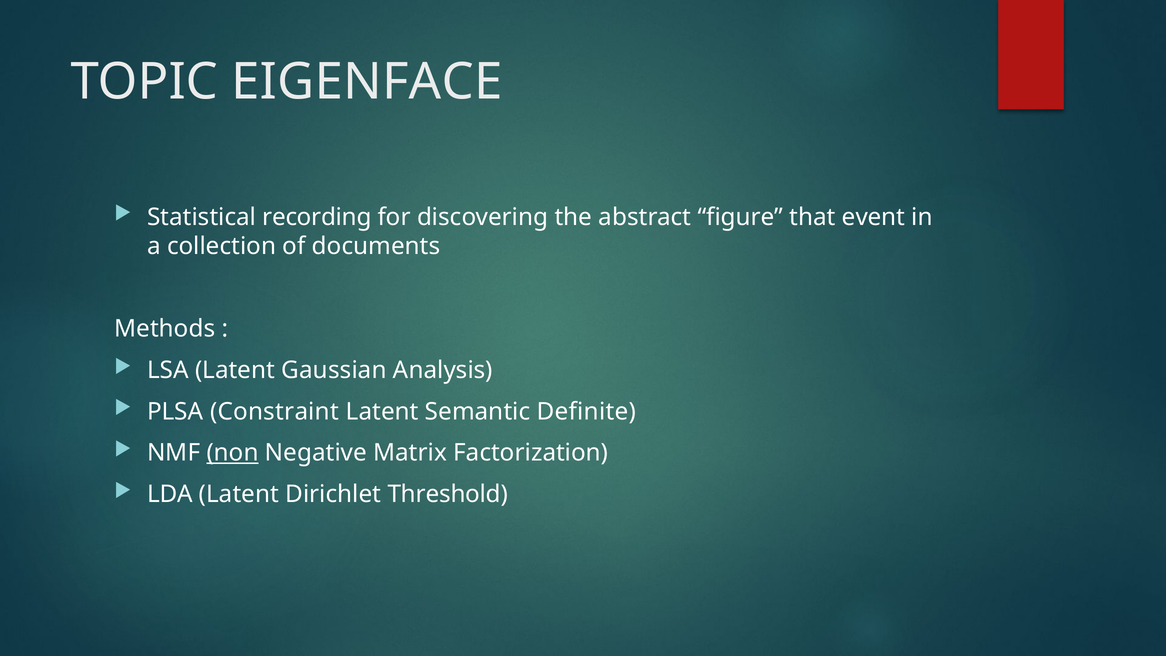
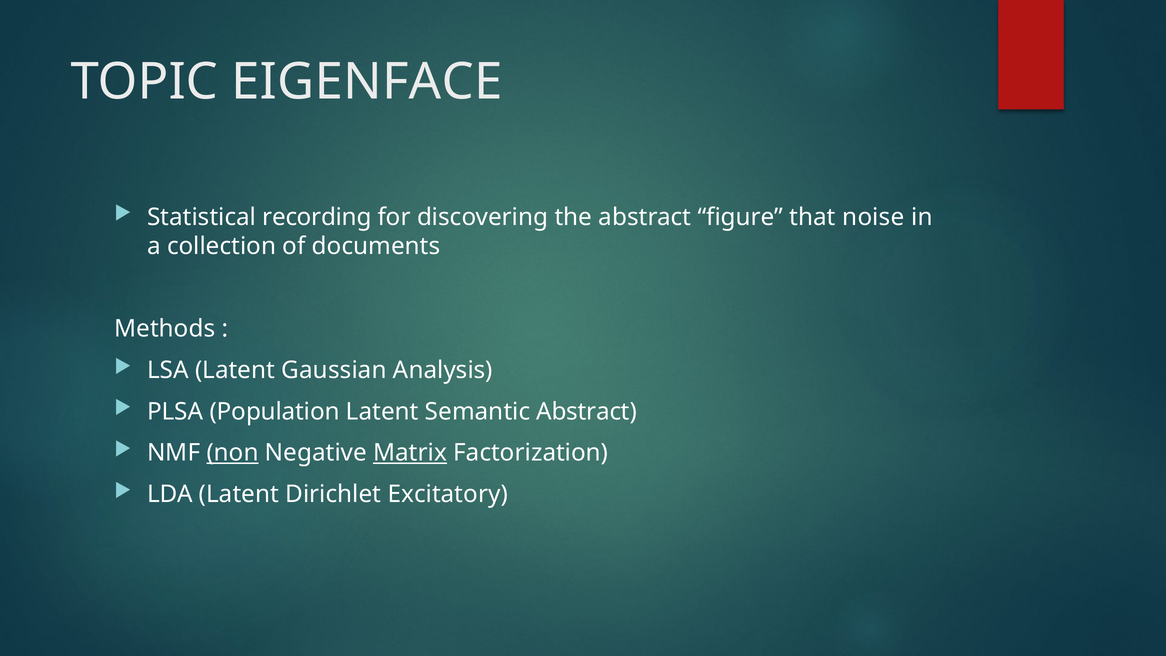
event: event -> noise (873, 217)
Constraint: Constraint -> Population (275, 411)
Semantic Definite: Definite -> Abstract (587, 411)
Matrix underline: none -> present (410, 453)
Threshold: Threshold -> Excitatory (448, 494)
